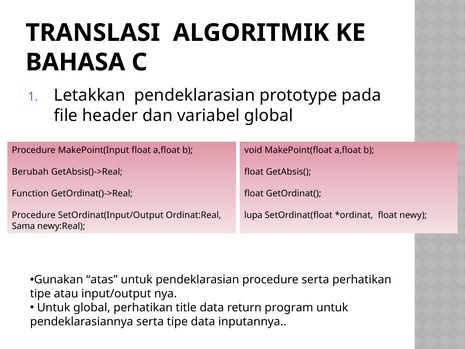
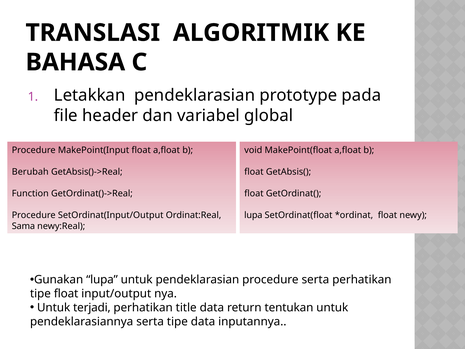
Gunakan atas: atas -> lupa (102, 280)
tipe atau: atau -> float (66, 294)
Untuk global: global -> terjadi (92, 308)
program: program -> tentukan (289, 308)
